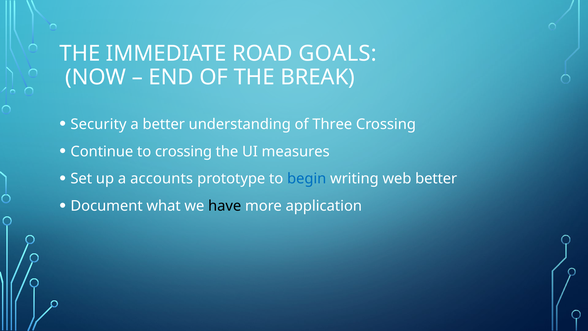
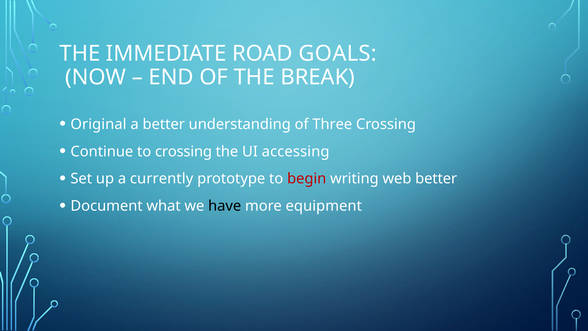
Security: Security -> Original (99, 124)
measures: measures -> accessing (296, 151)
accounts: accounts -> currently (162, 179)
begin colour: blue -> red (307, 179)
application: application -> equipment (324, 206)
